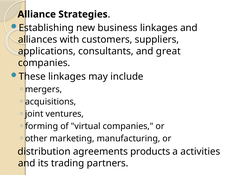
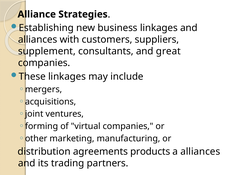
applications: applications -> supplement (47, 51)
a activities: activities -> alliances (200, 151)
